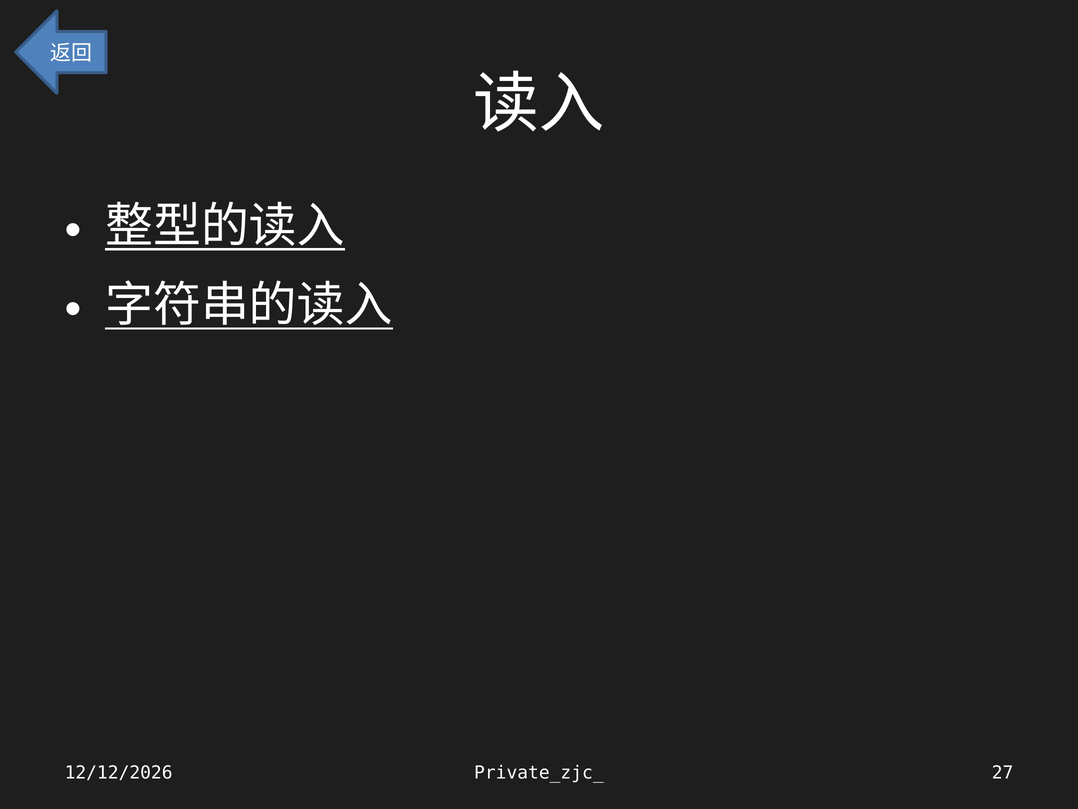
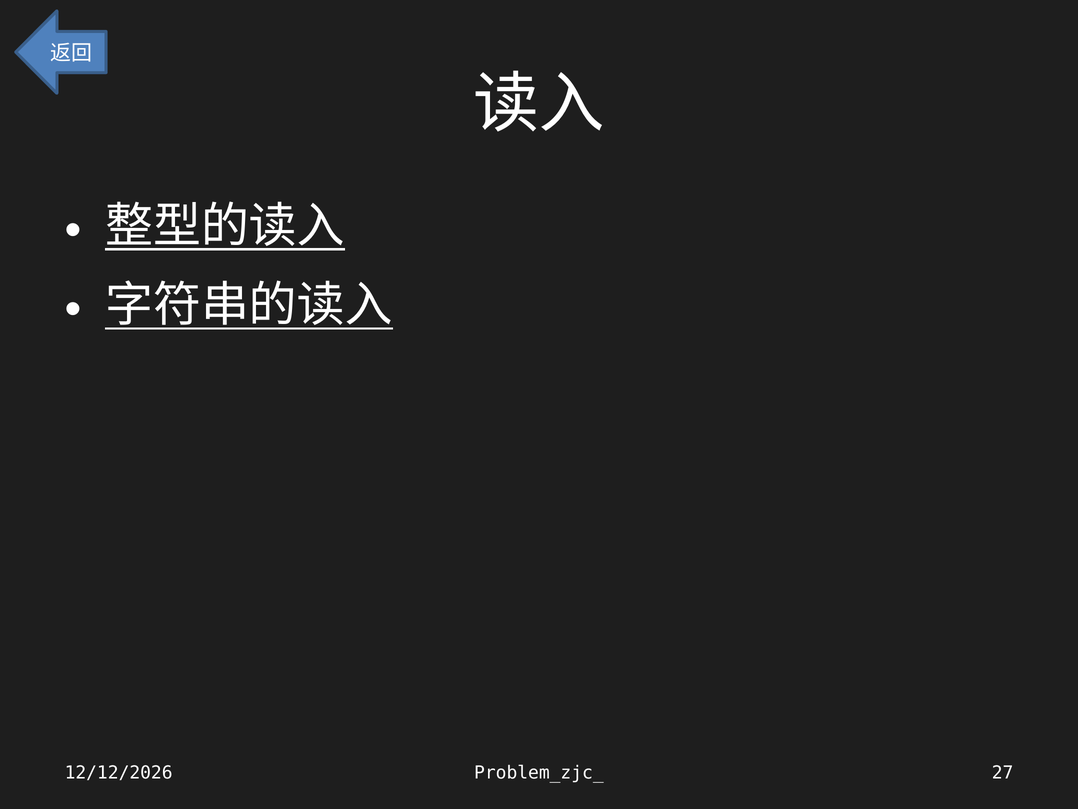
Private_zjc_: Private_zjc_ -> Problem_zjc_ (539, 772)
